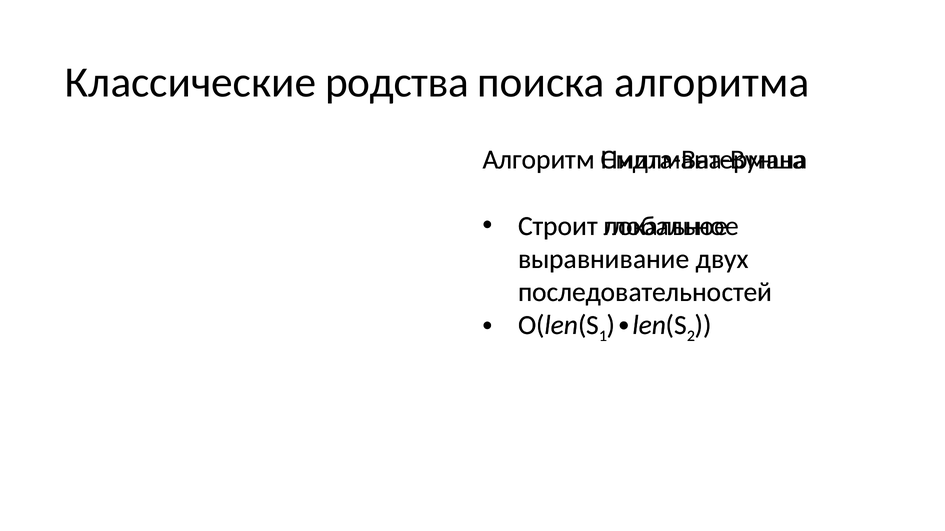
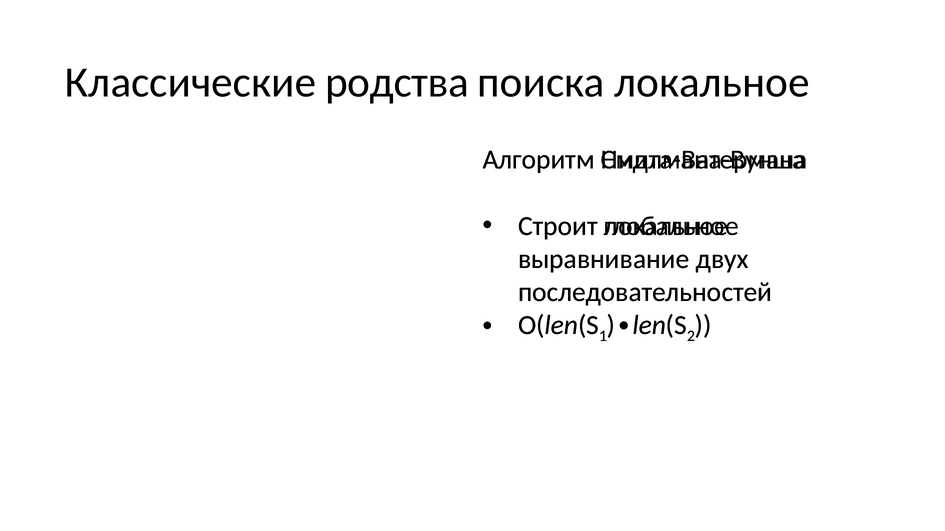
поиска алгоритма: алгоритма -> локальное (712, 83)
